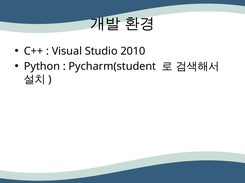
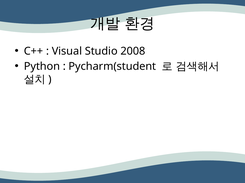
2010: 2010 -> 2008 (133, 51)
